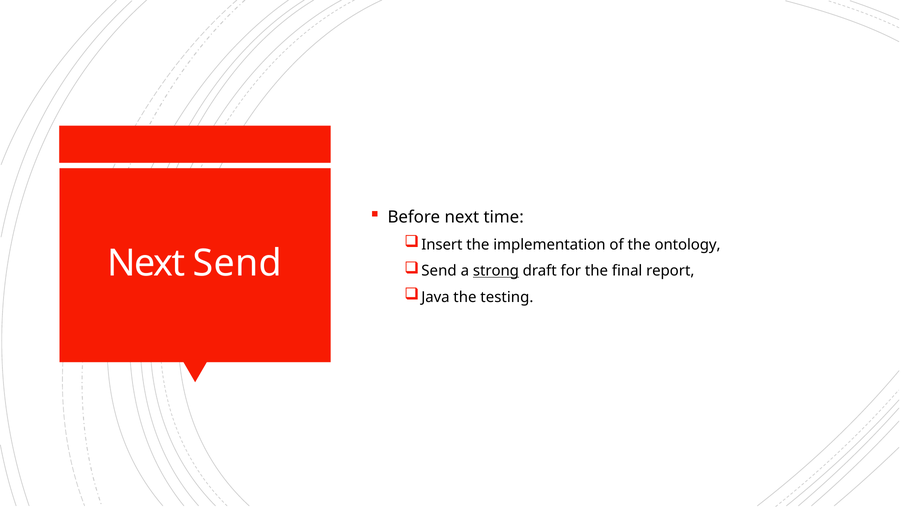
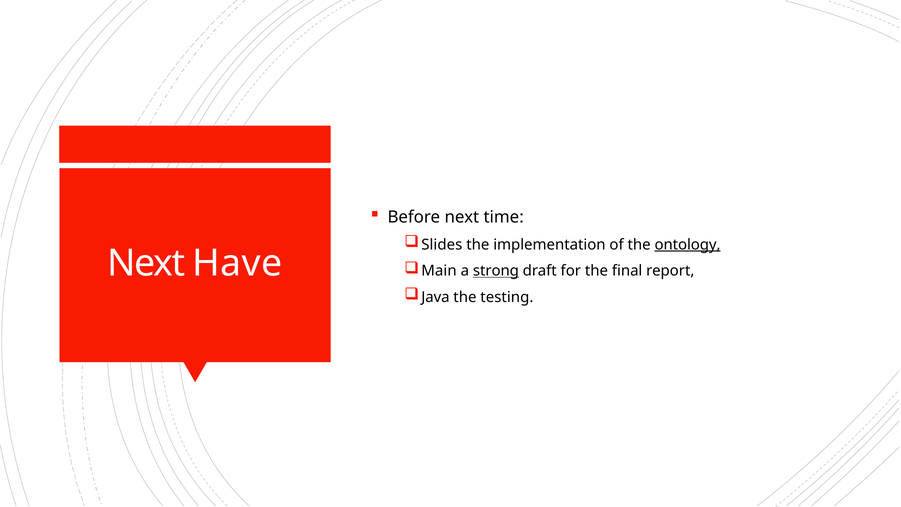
Insert: Insert -> Slides (442, 244)
ontology underline: none -> present (688, 244)
Next Send: Send -> Have (237, 263)
Send: Send -> Main (439, 271)
